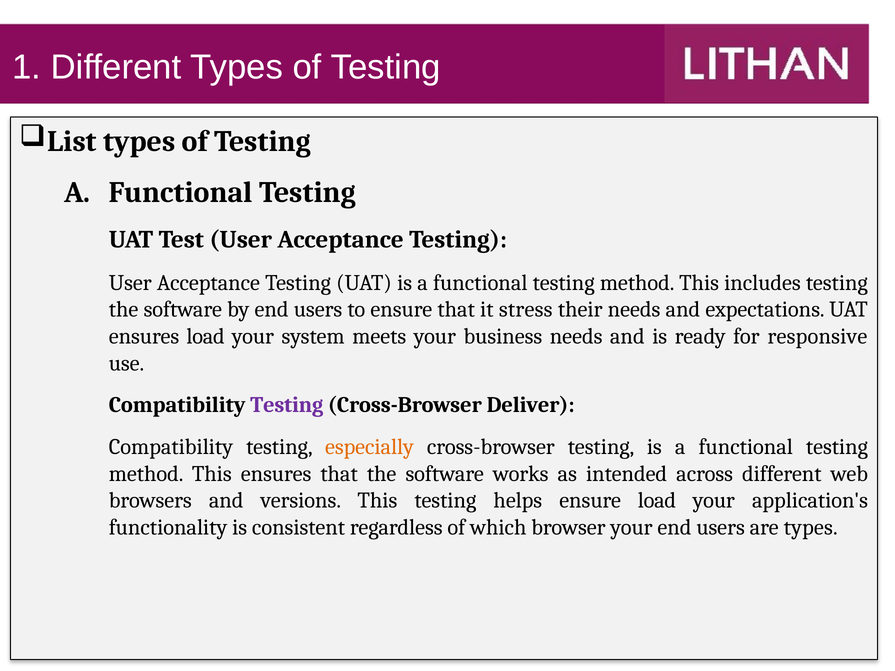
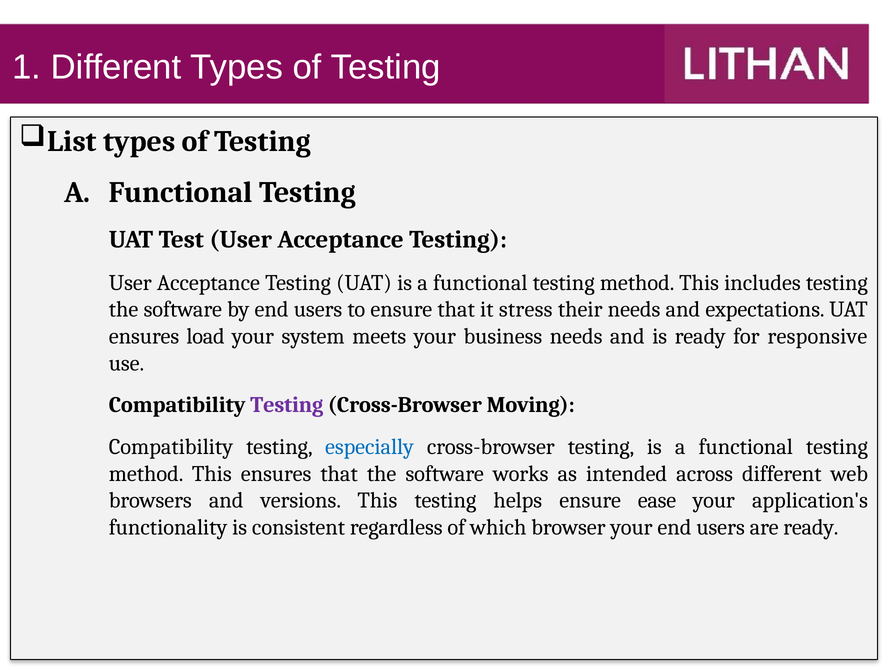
Deliver: Deliver -> Moving (531, 405)
especially colour: orange -> blue (369, 447)
ensure load: load -> ease (657, 501)
are types: types -> ready (811, 528)
